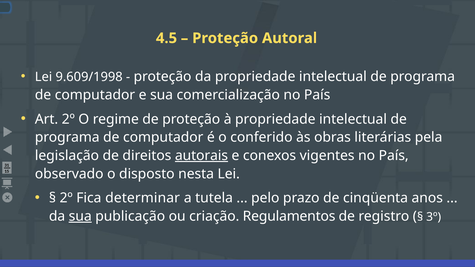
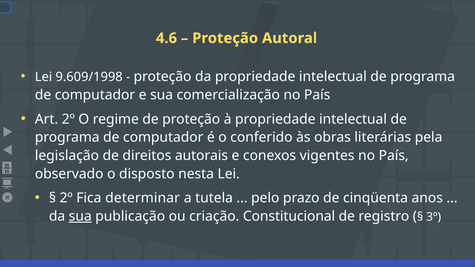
4.5: 4.5 -> 4.6 (166, 38)
autorais underline: present -> none (201, 156)
Regulamentos: Regulamentos -> Constitucional (289, 216)
